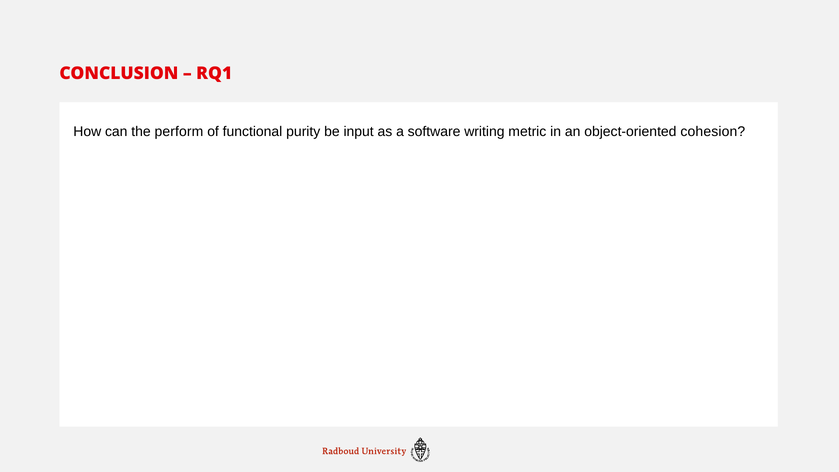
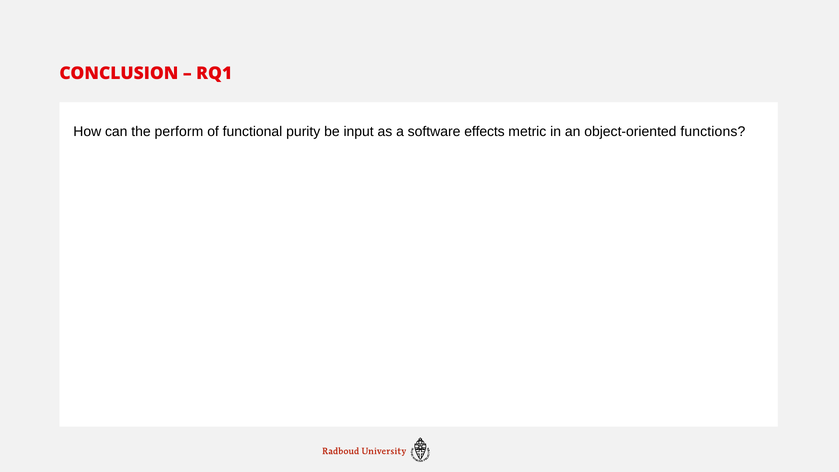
writing: writing -> effects (484, 131)
cohesion: cohesion -> functions (713, 131)
